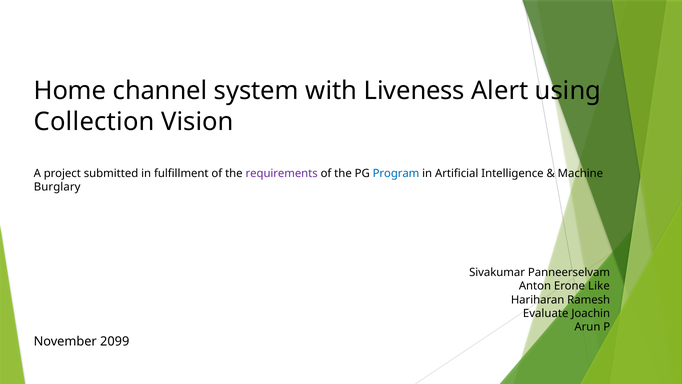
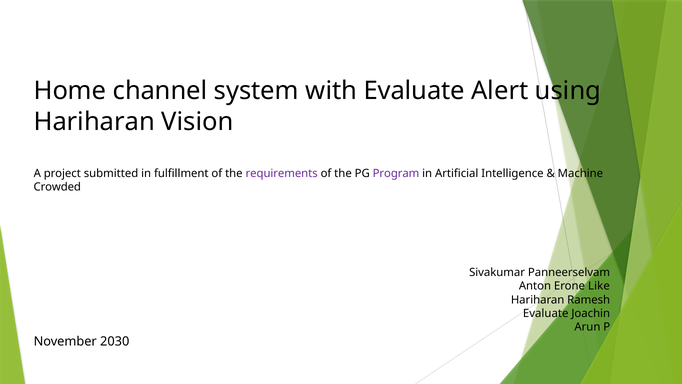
with Liveness: Liveness -> Evaluate (414, 91)
Collection: Collection -> Hariharan (94, 121)
Program colour: blue -> purple (396, 173)
Burglary: Burglary -> Crowded (57, 187)
2099: 2099 -> 2030 (115, 341)
